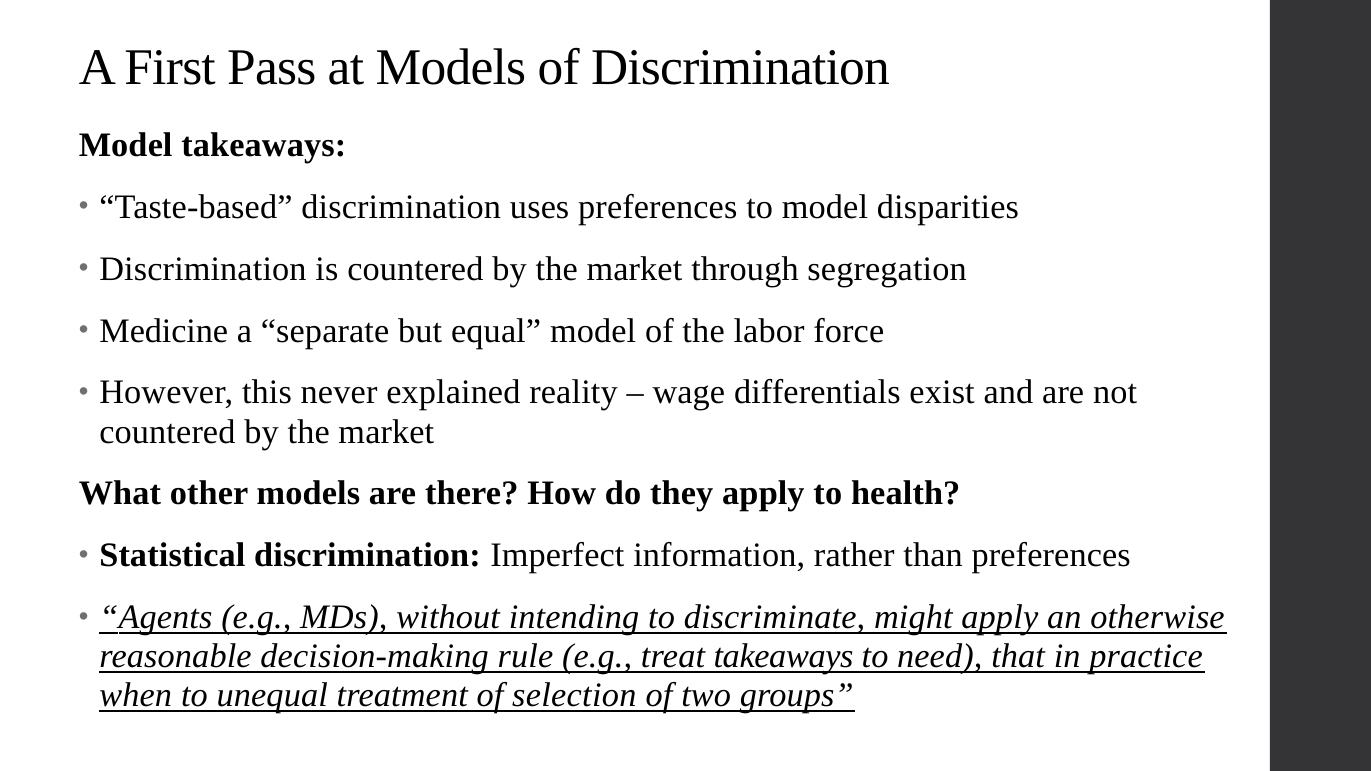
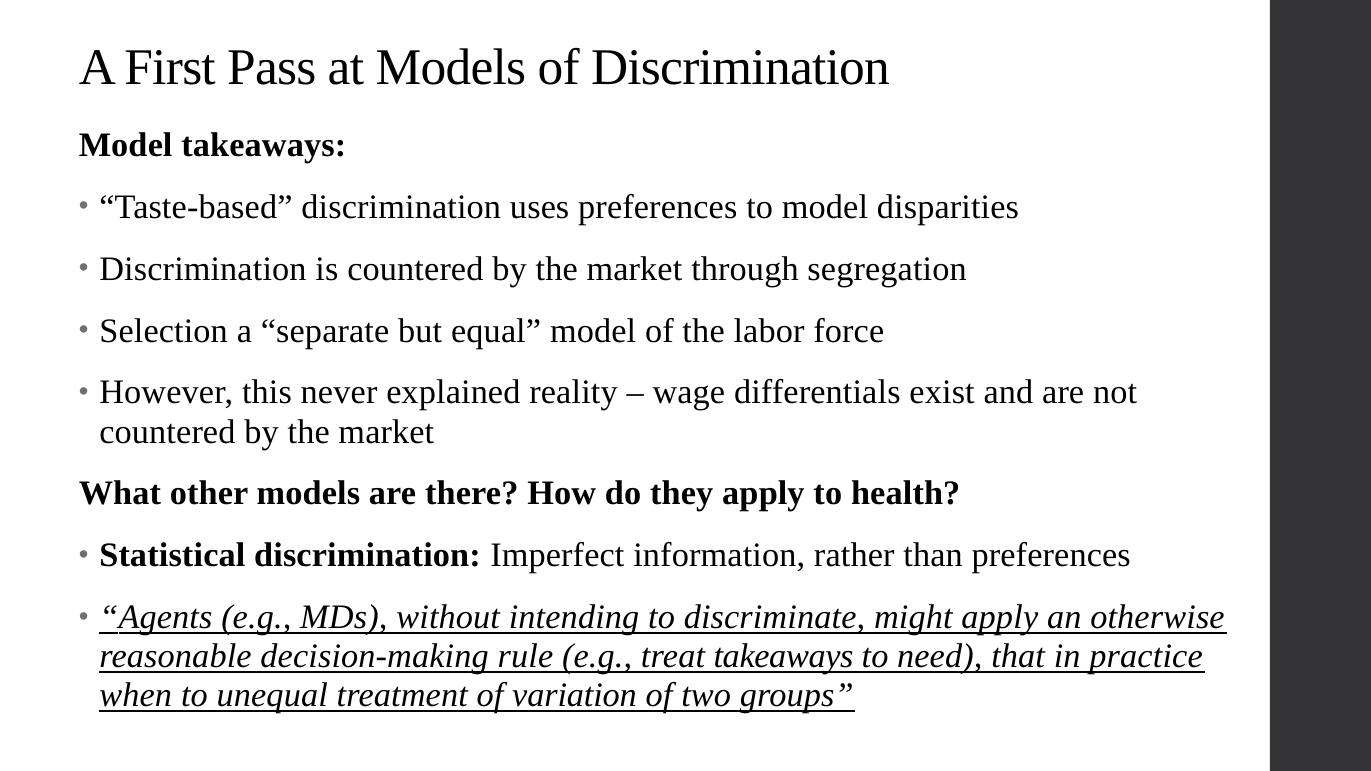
Medicine: Medicine -> Selection (164, 331)
selection: selection -> variation (575, 696)
